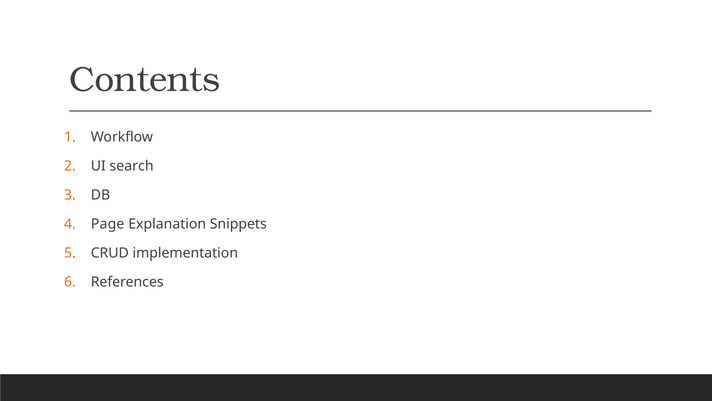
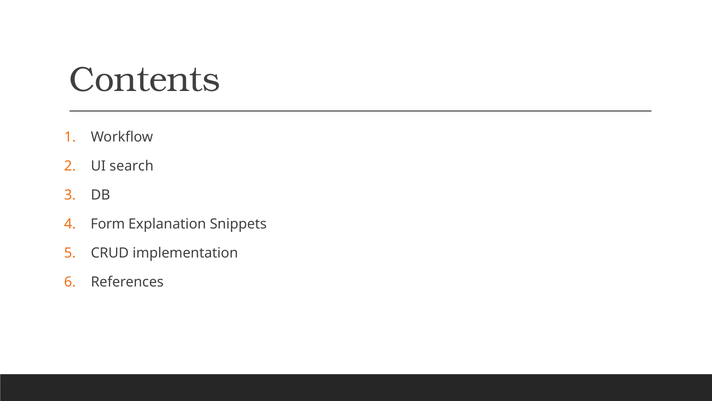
Page: Page -> Form (108, 224)
